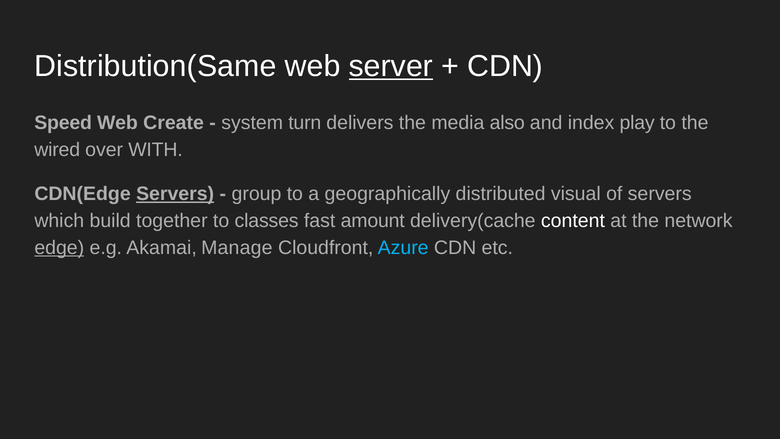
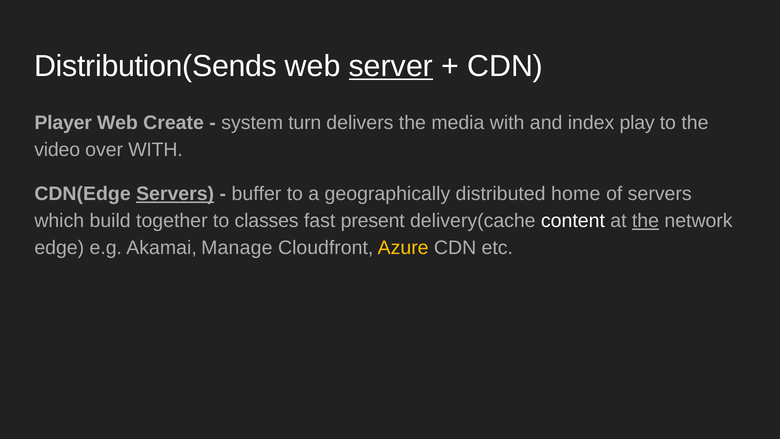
Distribution(Same: Distribution(Same -> Distribution(Sends (156, 66)
Speed: Speed -> Player (63, 123)
media also: also -> with (507, 123)
wired: wired -> video (57, 150)
group: group -> buffer (256, 194)
visual: visual -> home (576, 194)
amount: amount -> present (373, 221)
the underline: none -> present (645, 221)
edge underline: present -> none (59, 248)
Azure colour: light blue -> yellow (403, 248)
